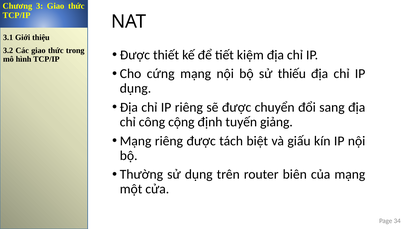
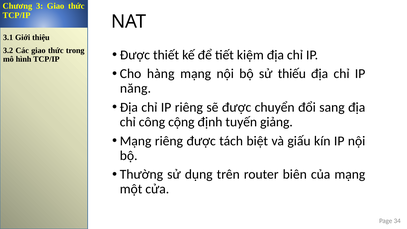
cứng: cứng -> hàng (161, 74)
dụng: dụng -> năng (135, 88)
